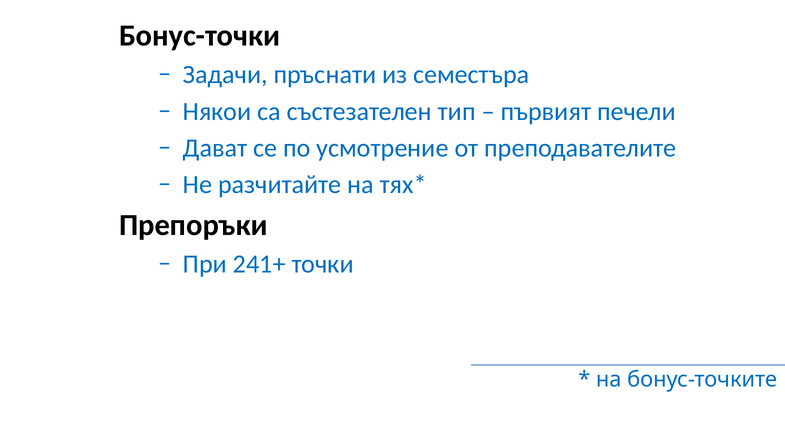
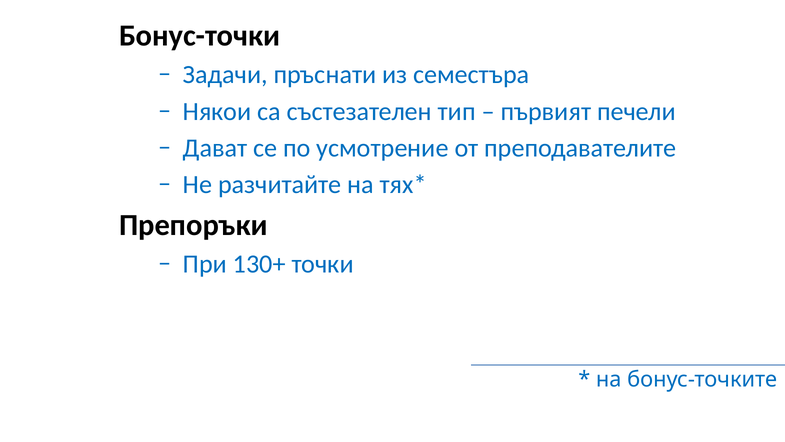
241+: 241+ -> 130+ (259, 264)
